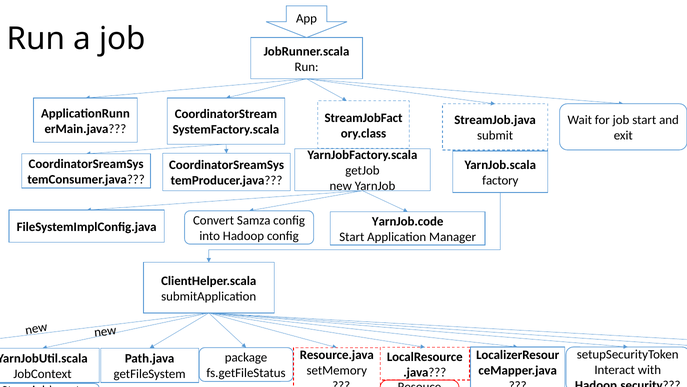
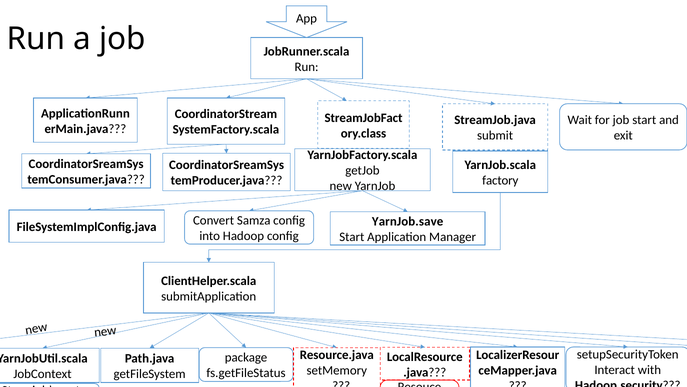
YarnJob.code: YarnJob.code -> YarnJob.save (408, 221)
